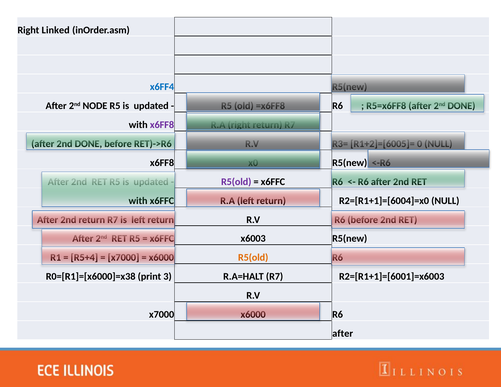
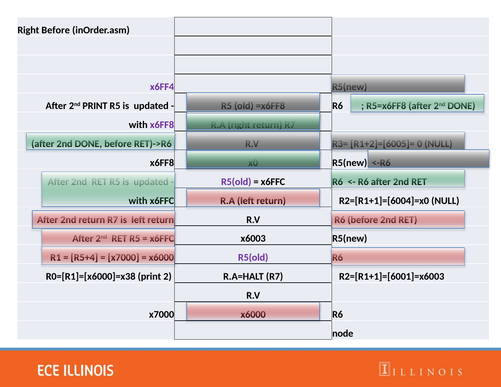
Right Linked: Linked -> Before (56, 30)
x6FF4 colour: blue -> purple (162, 87)
2nd NODE: NODE -> PRINT (95, 106)
R5(old colour: orange -> purple (253, 258)
3: 3 -> 2 (168, 277)
after: after -> node (343, 334)
